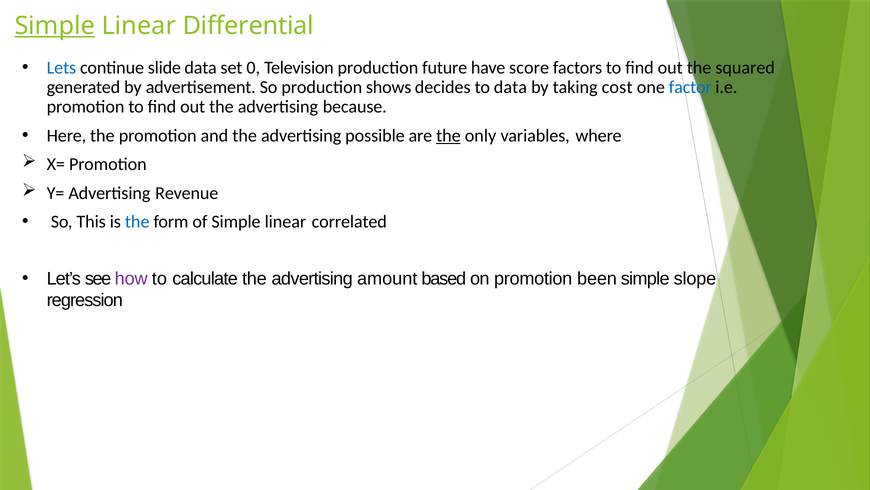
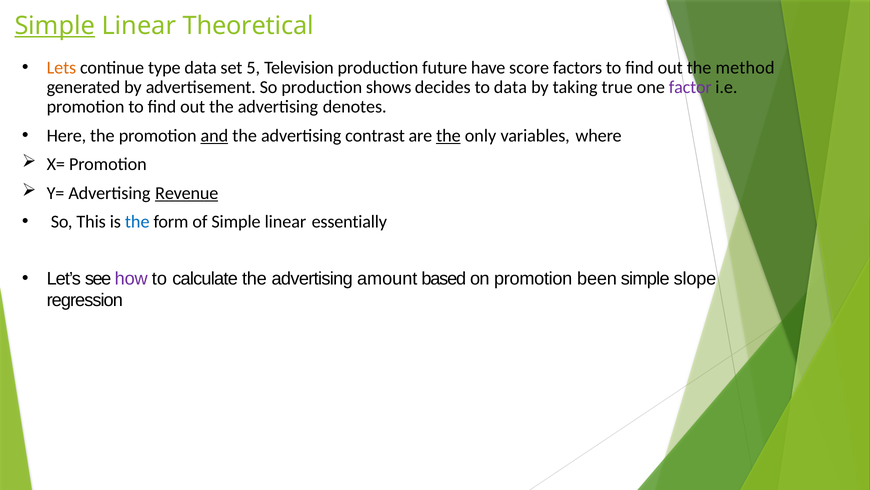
Differential: Differential -> Theoretical (248, 26)
Lets colour: blue -> orange (61, 68)
slide: slide -> type (164, 68)
0: 0 -> 5 (253, 68)
squared: squared -> method (745, 68)
cost: cost -> true (617, 87)
factor colour: blue -> purple (690, 87)
because: because -> denotes (355, 107)
and underline: none -> present (214, 136)
possible: possible -> contrast (375, 136)
Revenue underline: none -> present (187, 193)
correlated: correlated -> essentially (349, 222)
